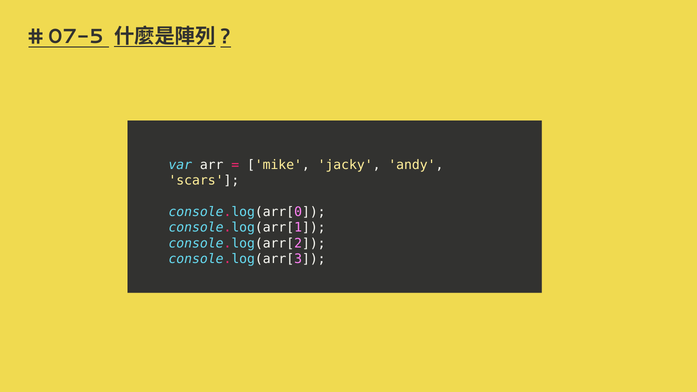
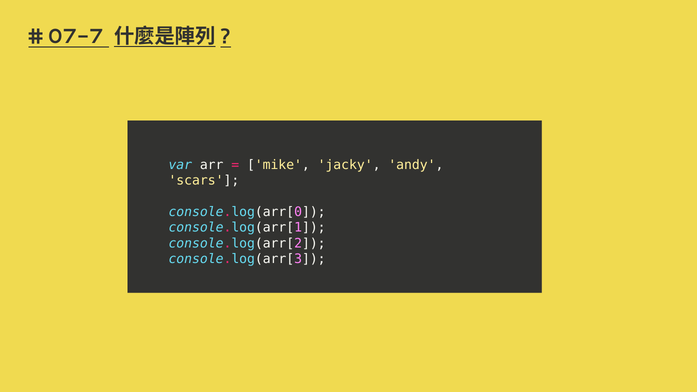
07-5: 07-5 -> 07-7 (76, 37)
